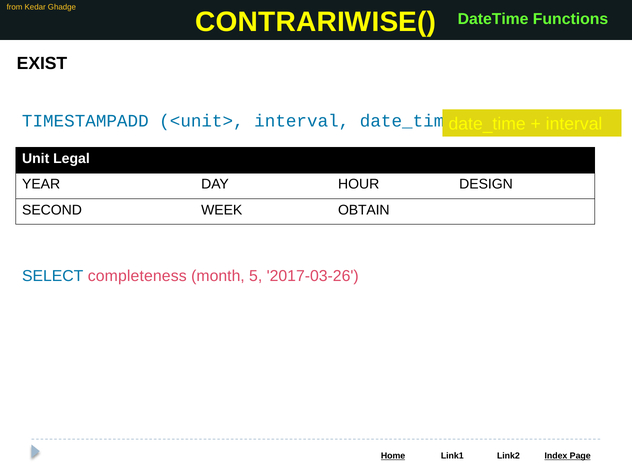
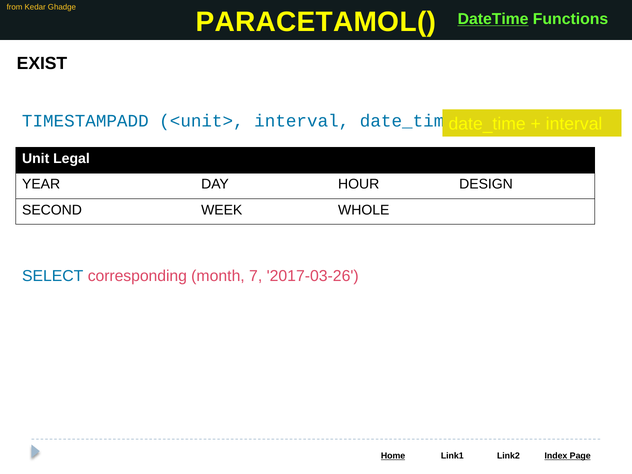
CONTRARIWISE(: CONTRARIWISE( -> PARACETAMOL( (316, 22)
DateTime underline: none -> present (493, 19)
OBTAIN: OBTAIN -> WHOLE (364, 210)
completeness: completeness -> corresponding (137, 276)
5: 5 -> 7 (256, 276)
